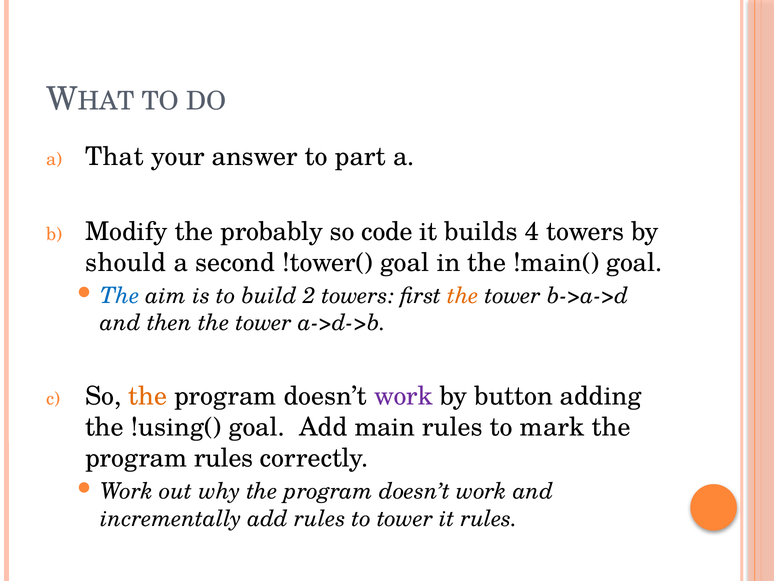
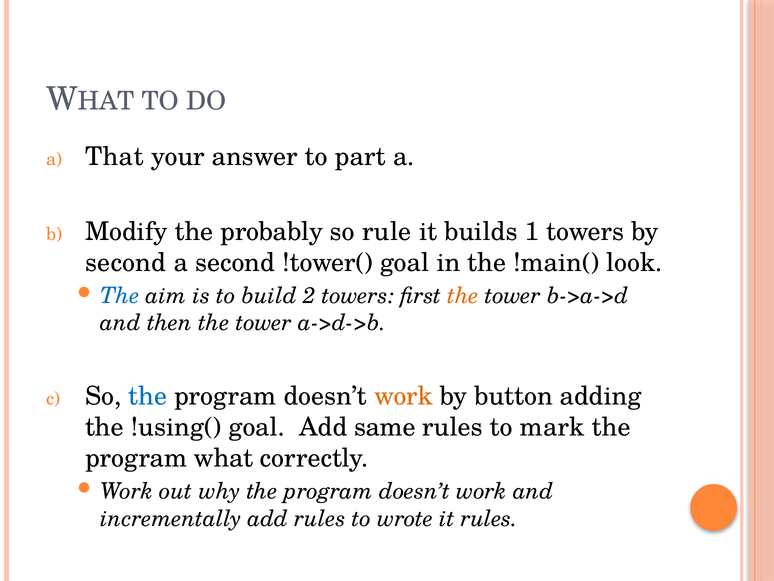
code: code -> rule (387, 231)
4: 4 -> 1 (532, 231)
should: should -> second (126, 262)
!main( goal: goal -> look (634, 262)
the colour: orange -> blue (148, 396)
work colour: purple -> orange (404, 396)
main: main -> same (385, 427)
program rules: rules -> what (224, 458)
to tower: tower -> wrote (405, 518)
